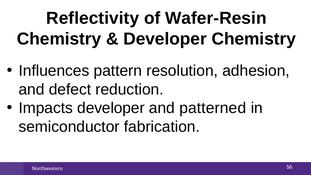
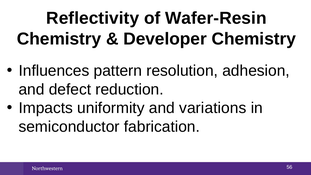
Impacts developer: developer -> uniformity (111, 108)
patterned: patterned -> variations (213, 108)
